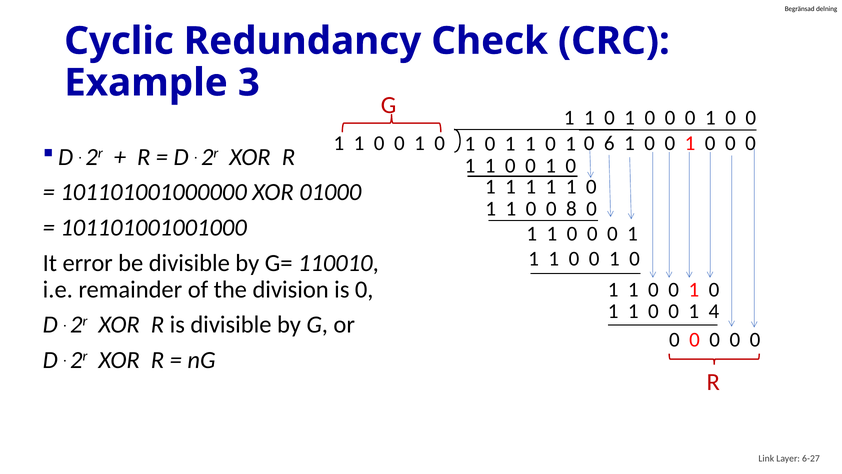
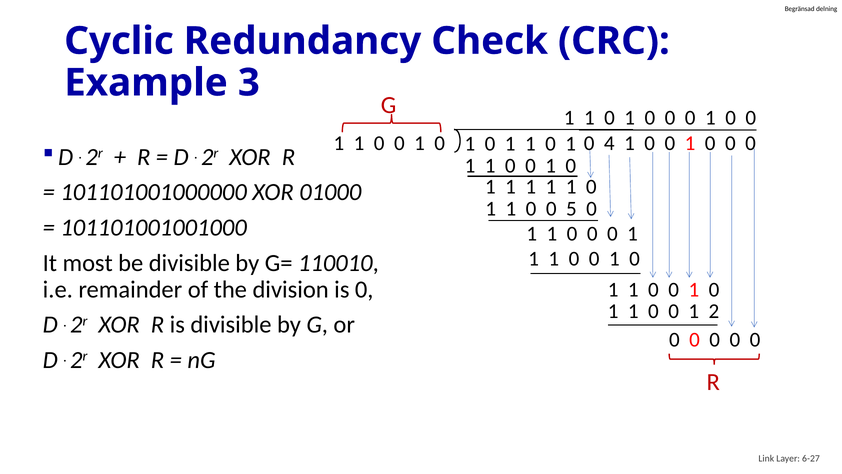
6: 6 -> 4 (609, 143)
8: 8 -> 5 (571, 209)
error: error -> most (88, 263)
4: 4 -> 2 (714, 311)
